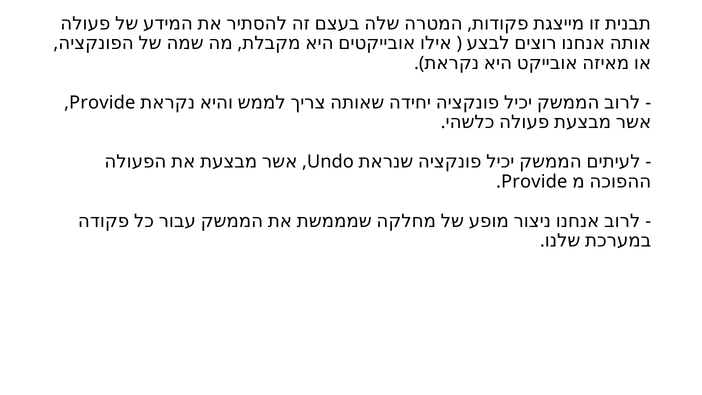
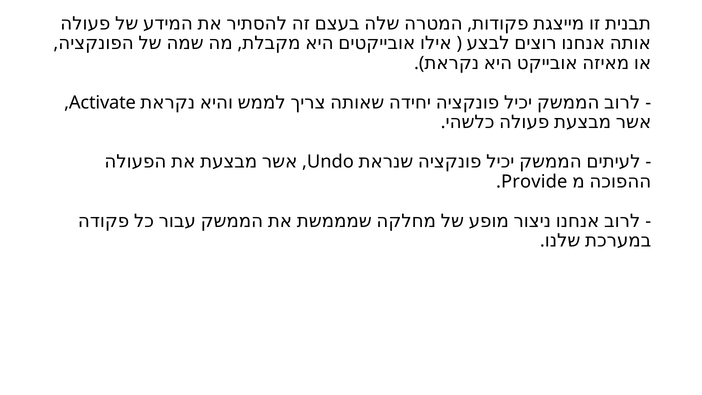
Provide: Provide -> Activate (102, 103)
